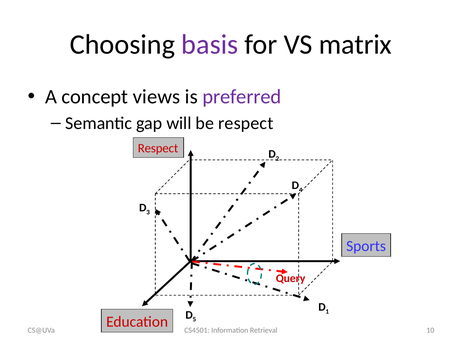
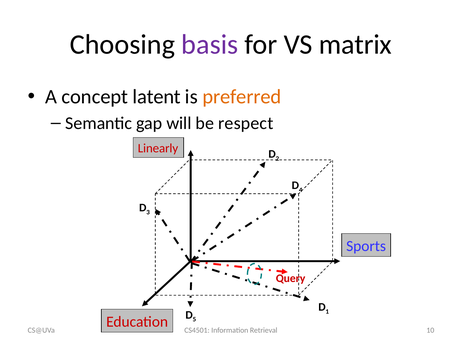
views: views -> latent (157, 97)
preferred colour: purple -> orange (242, 97)
Respect: Respect -> Linearly (158, 149)
